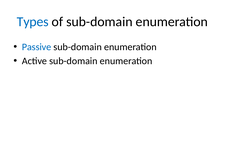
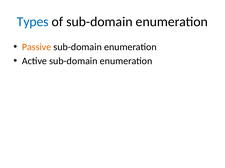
Passive colour: blue -> orange (37, 47)
